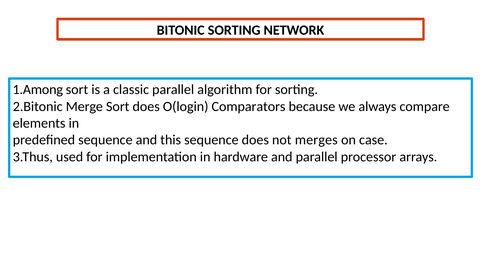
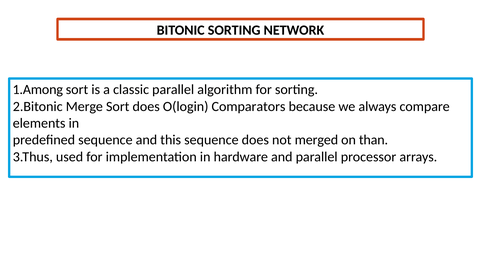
merges: merges -> merged (316, 140)
case: case -> than (373, 140)
